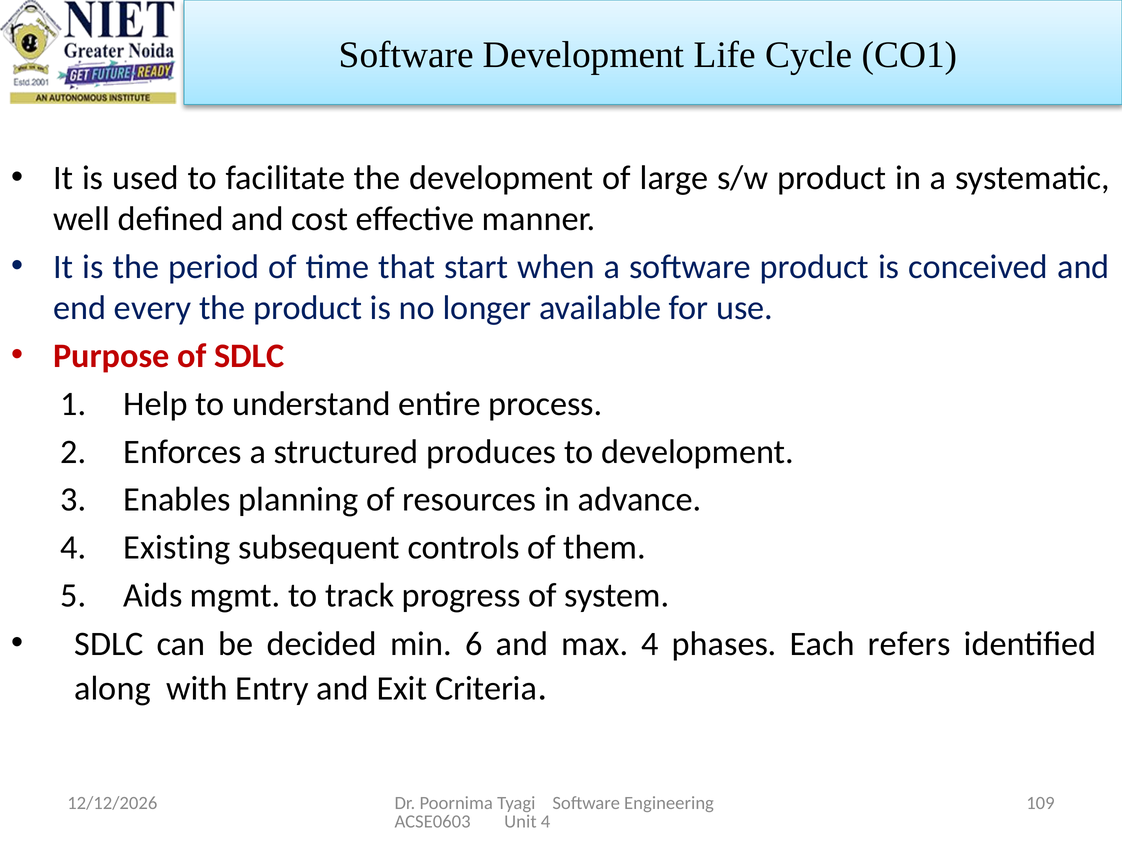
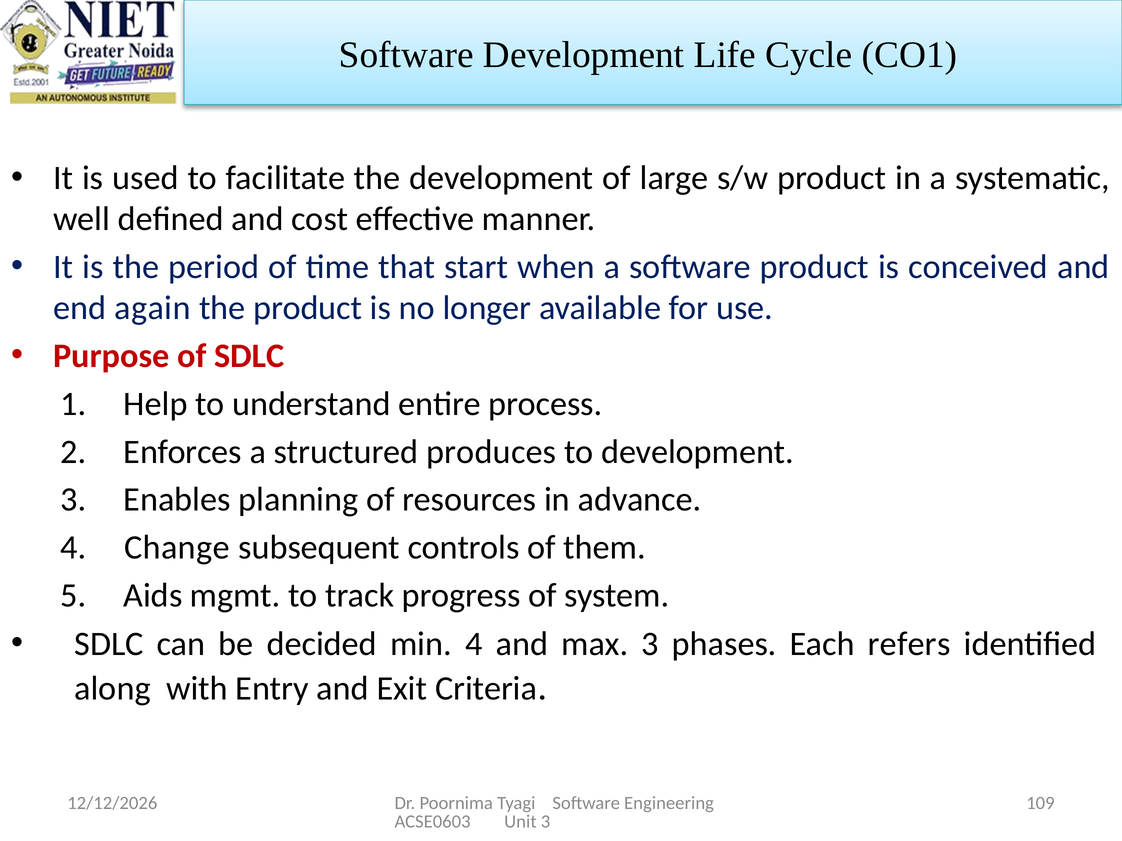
every: every -> again (152, 308)
Existing: Existing -> Change (177, 548)
min 6: 6 -> 4 (474, 644)
max 4: 4 -> 3 (650, 644)
Unit 4: 4 -> 3 (546, 822)
